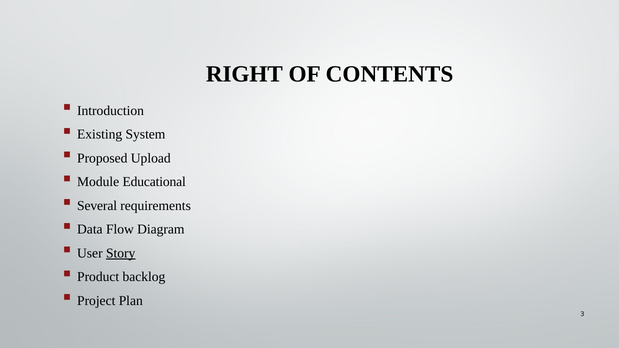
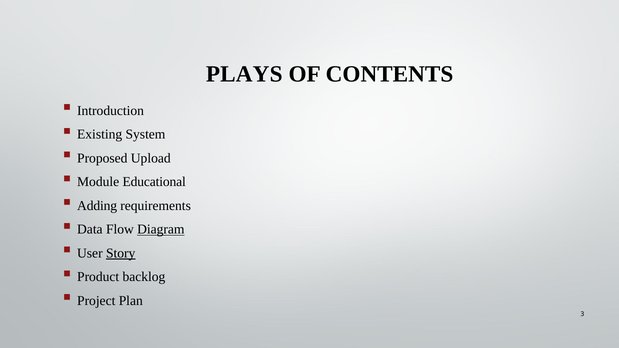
RIGHT: RIGHT -> PLAYS (244, 74)
Several: Several -> Adding (97, 206)
Diagram underline: none -> present (161, 229)
